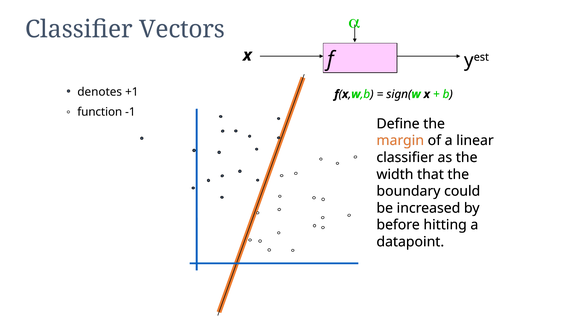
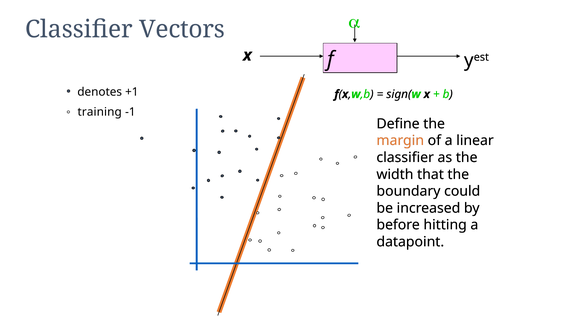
function: function -> training (100, 112)
